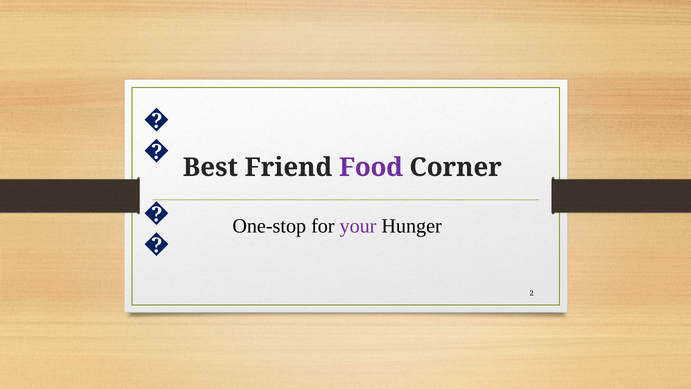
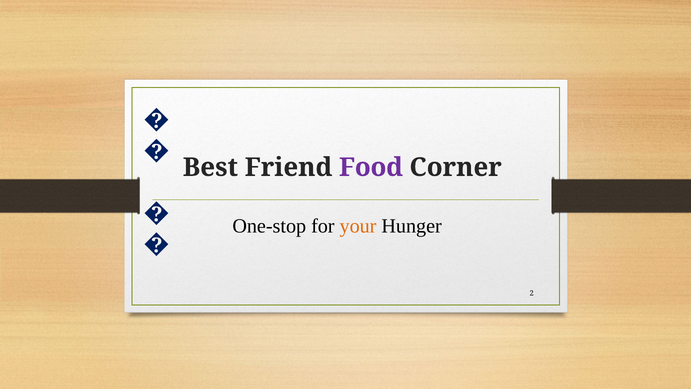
your colour: purple -> orange (358, 226)
